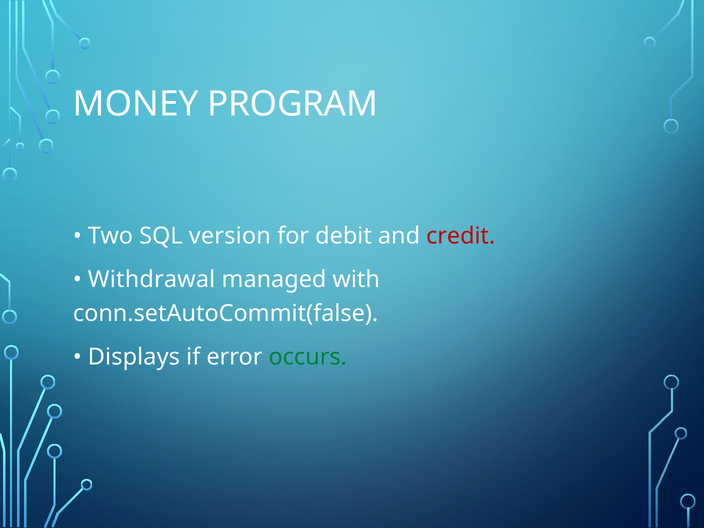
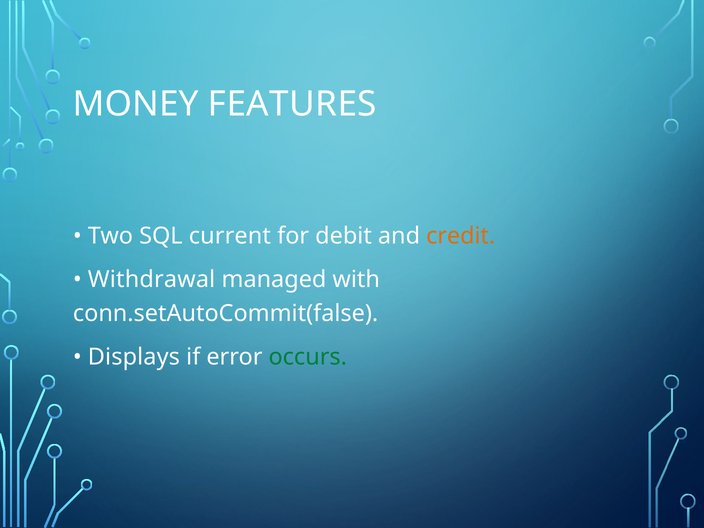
PROGRAM: PROGRAM -> FEATURES (292, 104)
version: version -> current (230, 236)
credit colour: red -> orange (461, 236)
